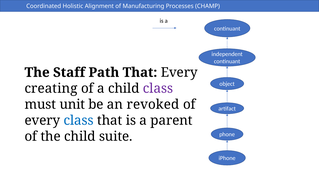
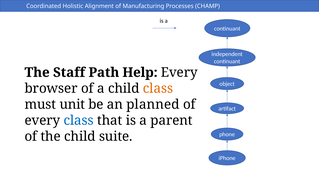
Path That: That -> Help (140, 72)
creating: creating -> browser (51, 88)
class colour: purple -> orange (158, 88)
revoked: revoked -> planned (153, 104)
